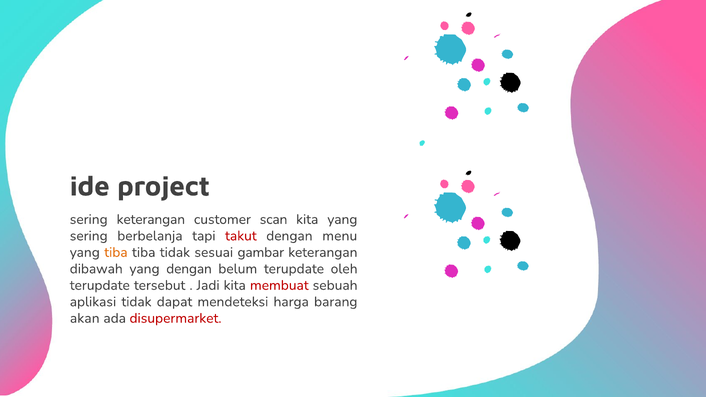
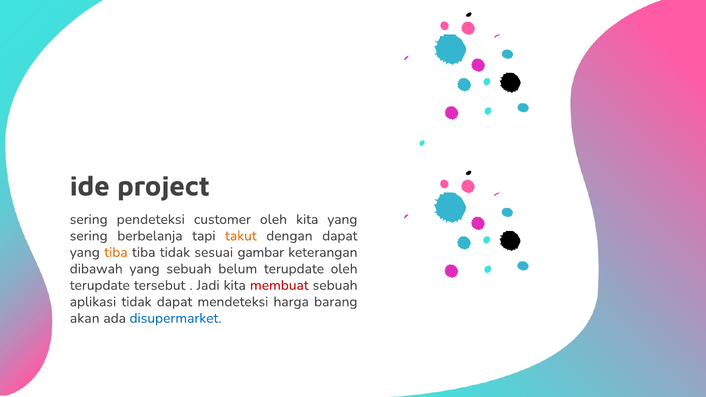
sering keterangan: keterangan -> pendeteksi (151, 219)
customer scan: scan -> oleh (273, 219)
takut colour: red -> orange (241, 236)
dengan menu: menu -> dapat (340, 236)
yang dengan: dengan -> sebuah (189, 269)
disupermarket colour: red -> blue (175, 318)
